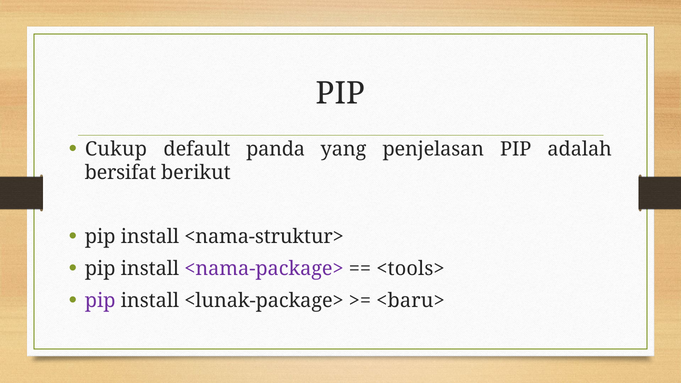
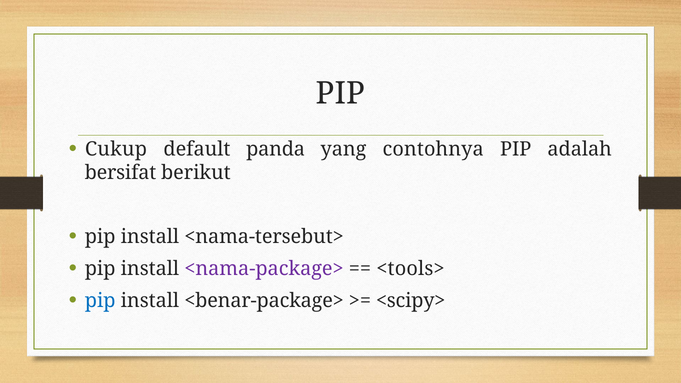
penjelasan: penjelasan -> contohnya (433, 149)
<nama-struktur>: <nama-struktur> -> <nama-tersebut> (264, 237)
pip colour: purple -> blue (100, 301)
<lunak-package>: <lunak-package> -> <benar-package> (264, 301)
<baru>: <baru> -> <scipy> (411, 301)
